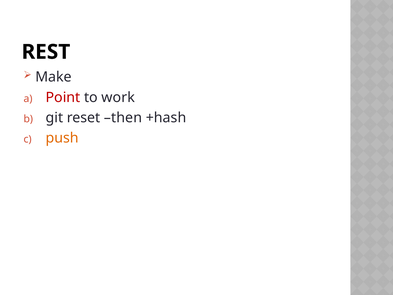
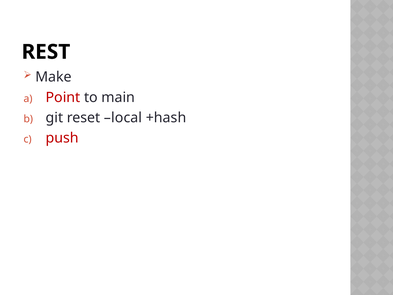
work: work -> main (118, 97)
then: then -> local (123, 118)
push colour: orange -> red (62, 138)
